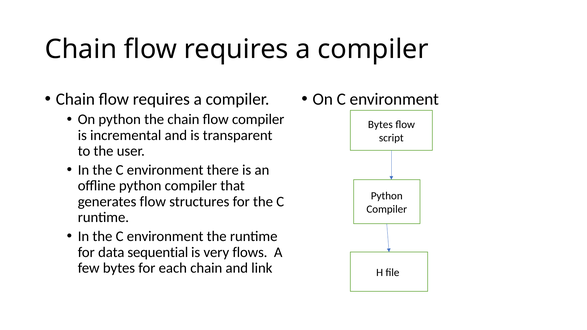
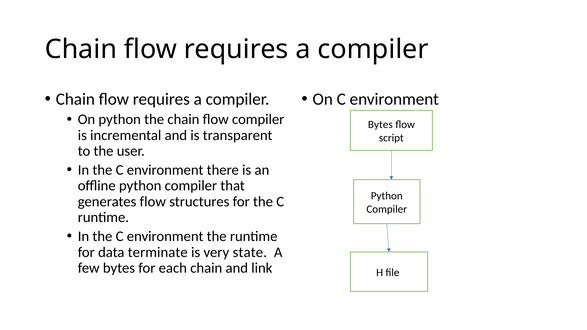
sequential: sequential -> terminate (158, 252)
flows: flows -> state (250, 252)
